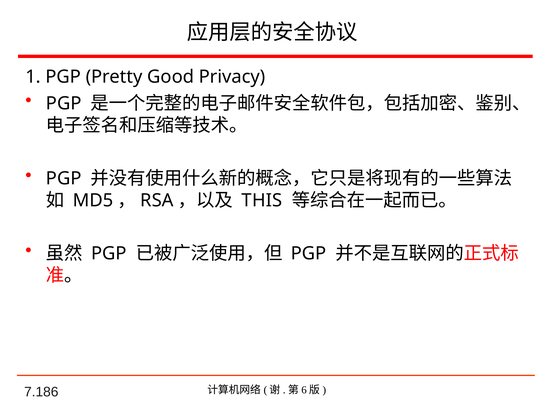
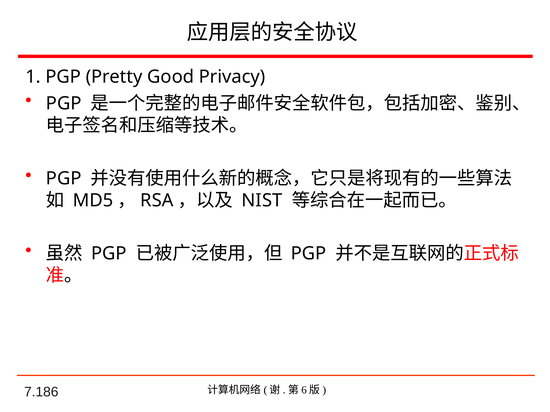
THIS: THIS -> NIST (262, 201)
